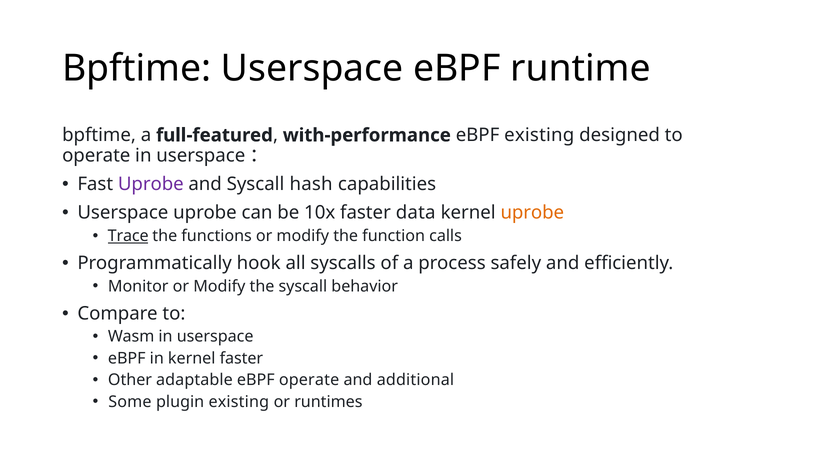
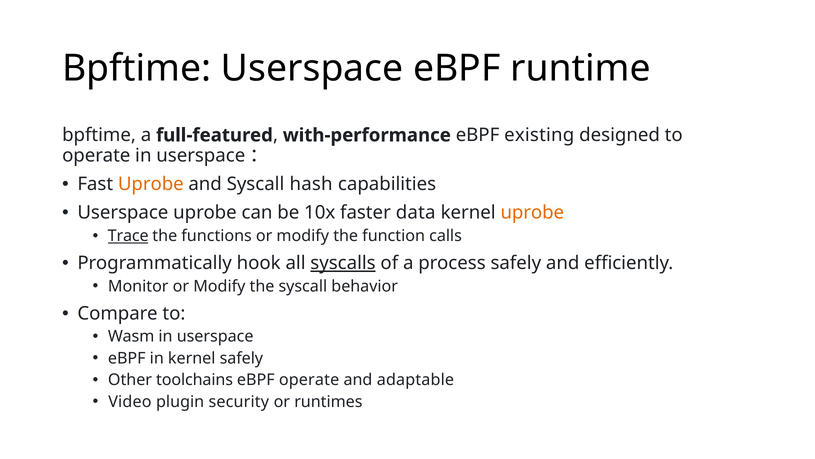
Uprobe colour: purple -> orange (151, 184)
syscalls underline: none -> present (343, 263)
kernel faster: faster -> safely (241, 358)
adaptable: adaptable -> toolchains (195, 380)
additional: additional -> adaptable (415, 380)
Some: Some -> Video (130, 401)
plugin existing: existing -> security (239, 401)
